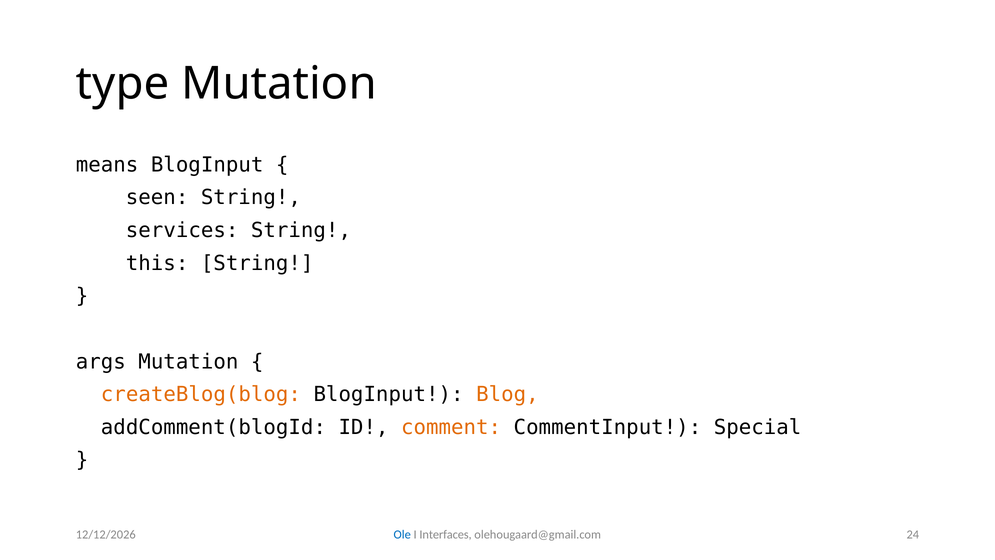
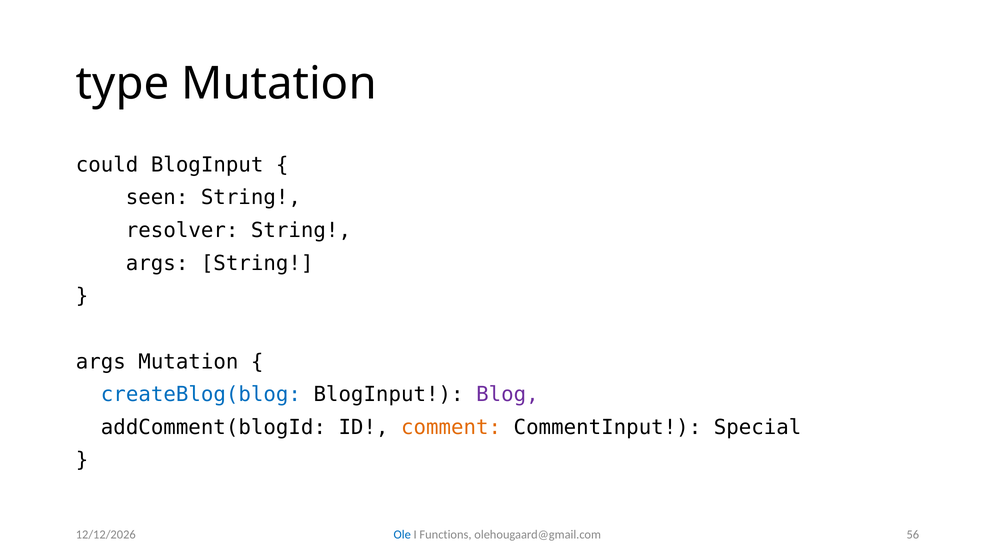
means: means -> could (107, 165)
services: services -> resolver (182, 230)
this: this -> args (157, 263)
createBlog(blog colour: orange -> blue (201, 394)
Blog colour: orange -> purple (507, 394)
Interfaces: Interfaces -> Functions (446, 534)
24: 24 -> 56 (913, 534)
